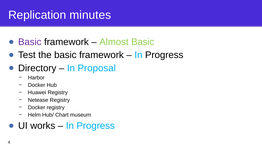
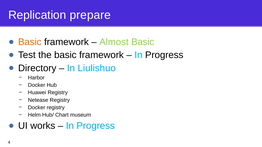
minutes: minutes -> prepare (90, 15)
Basic colour: purple -> orange (30, 42)
Proposal: Proposal -> Liulishuo (97, 68)
